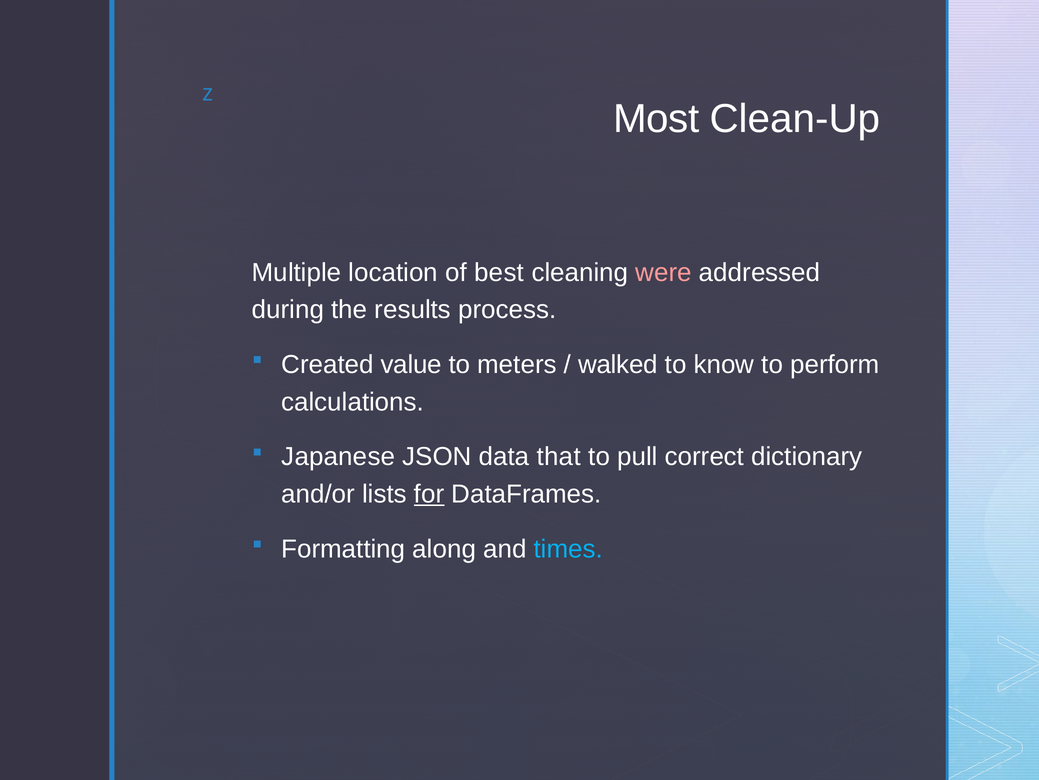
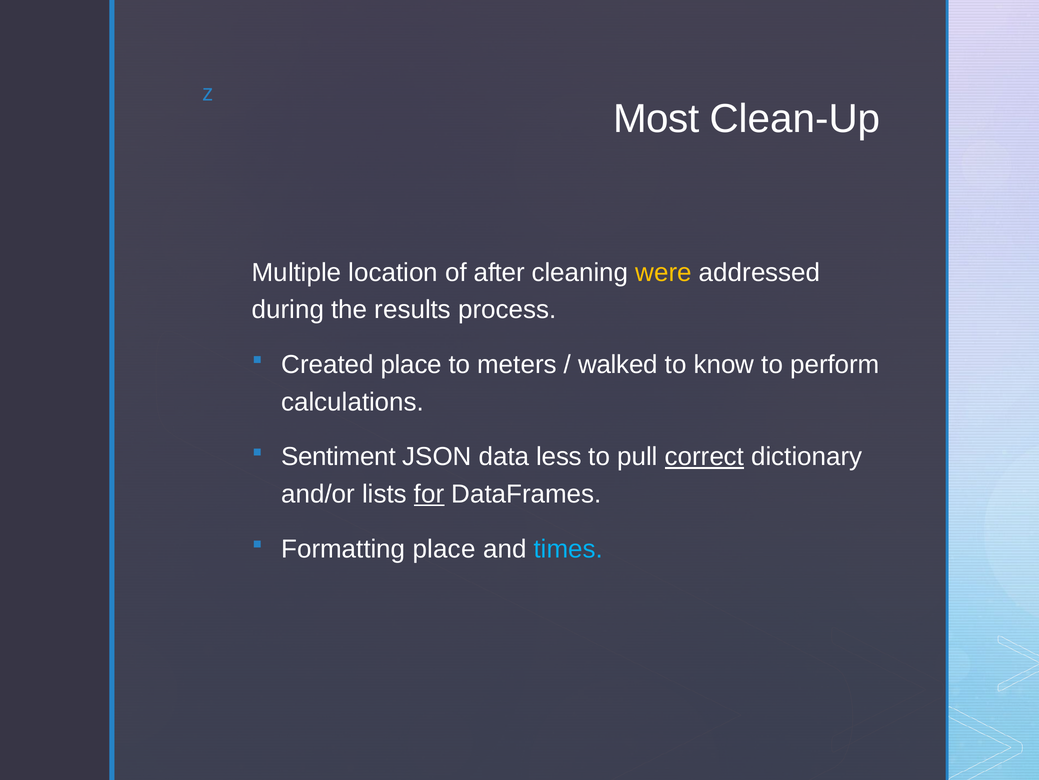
best: best -> after (499, 272)
were colour: pink -> yellow (664, 272)
Created value: value -> place (411, 364)
Japanese: Japanese -> Sentiment (338, 456)
that: that -> less (559, 456)
correct underline: none -> present (704, 456)
Formatting along: along -> place (444, 549)
